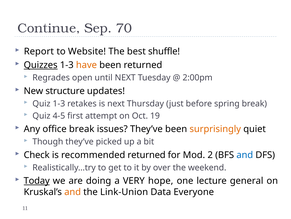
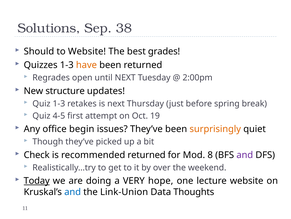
Continue: Continue -> Solutions (49, 28)
70: 70 -> 38 (124, 28)
Report: Report -> Should (39, 51)
shuffle: shuffle -> grades (164, 51)
Quizzes underline: present -> none (41, 65)
office break: break -> begin (82, 129)
2: 2 -> 8 (210, 154)
and colour: blue -> purple (245, 154)
lecture general: general -> website (247, 180)
and colour: orange -> blue (73, 191)
Everyone: Everyone -> Thoughts (194, 191)
